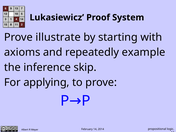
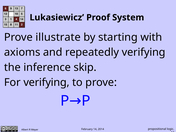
repeatedly example: example -> verifying (144, 52)
For applying: applying -> verifying (46, 82)
